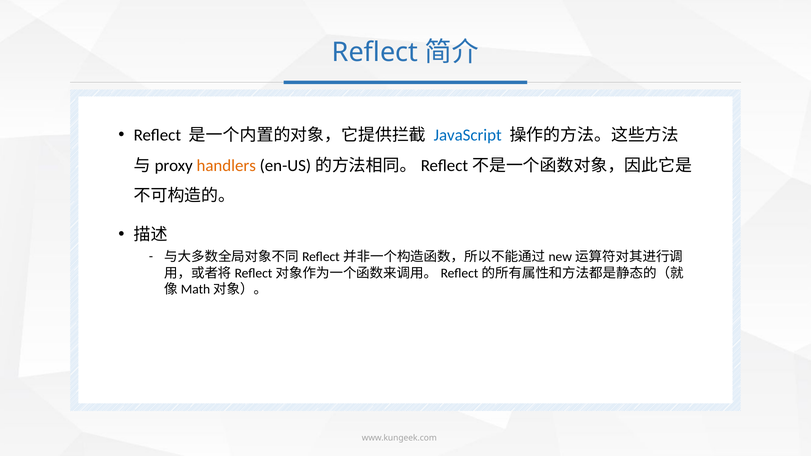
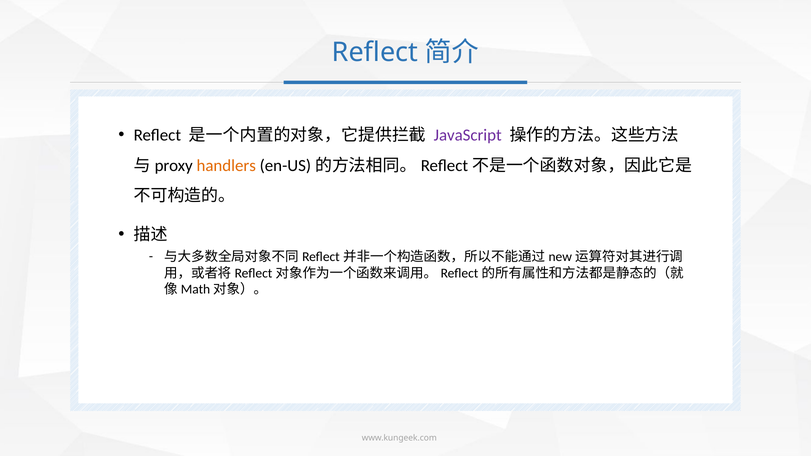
JavaScript colour: blue -> purple (468, 135)
